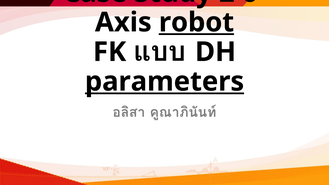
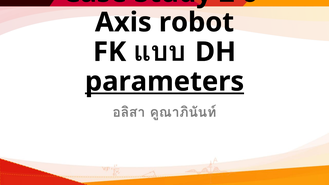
robot underline: present -> none (196, 22)
